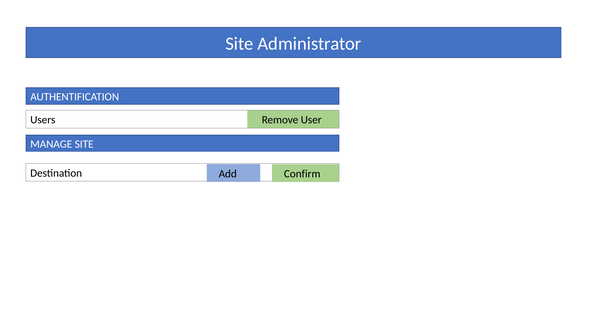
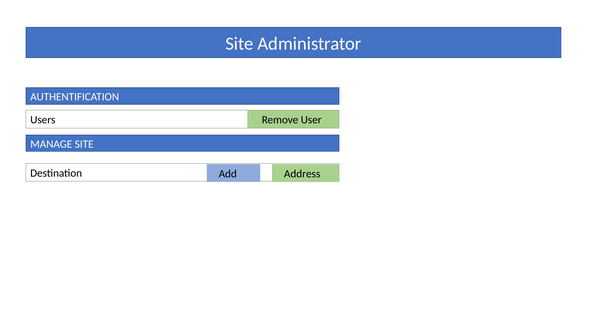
Confirm: Confirm -> Address (302, 174)
